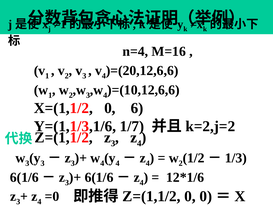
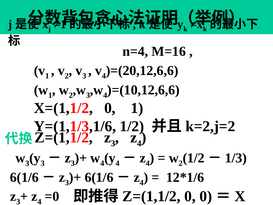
0 6: 6 -> 1 (137, 108)
Y=(1,1/3,1/6 1/7: 1/7 -> 1/2 (132, 126)
